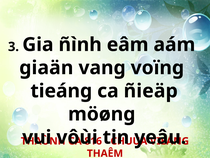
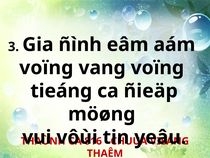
giaän: giaän -> voïng (46, 68)
